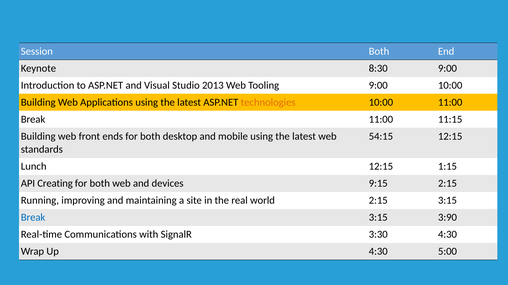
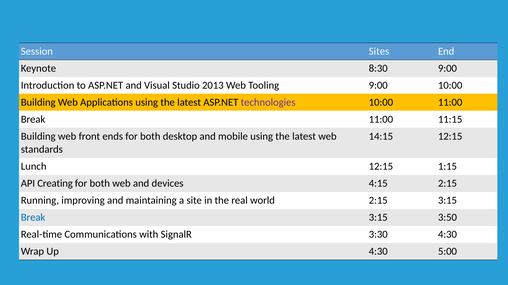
Session Both: Both -> Sites (379, 51)
technologies colour: orange -> purple (268, 103)
54:15: 54:15 -> 14:15 (381, 137)
9:15: 9:15 -> 4:15 (378, 184)
3:90: 3:90 -> 3:50 (447, 218)
